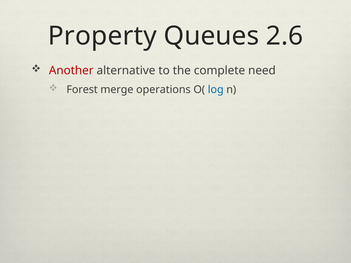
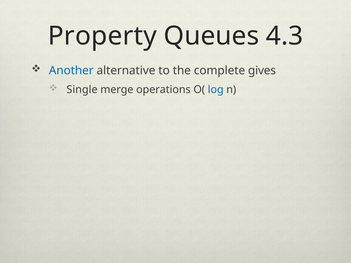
2.6: 2.6 -> 4.3 (285, 36)
Another colour: red -> blue (71, 71)
need: need -> gives (262, 71)
Forest: Forest -> Single (82, 90)
